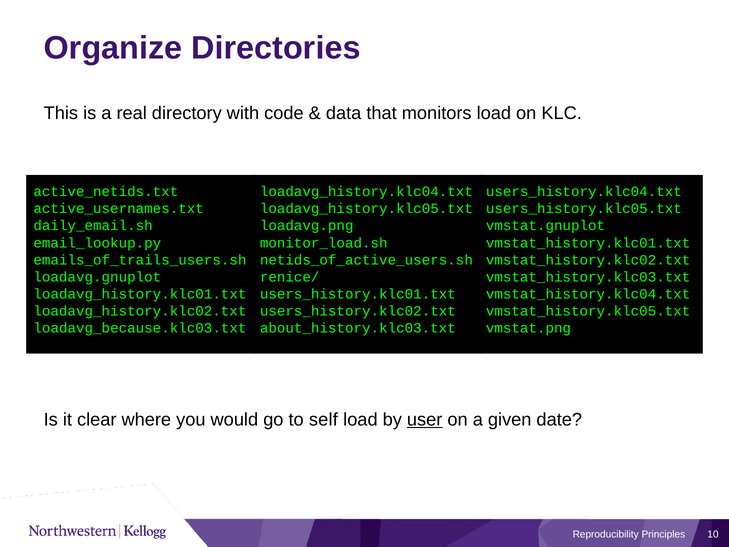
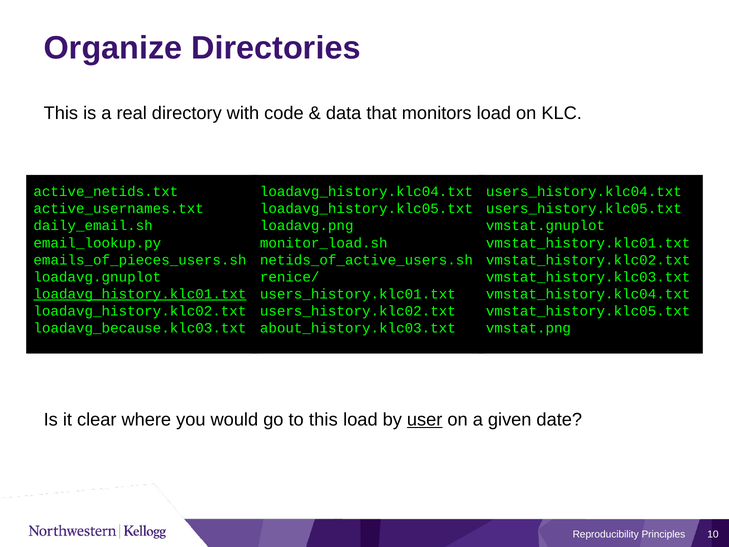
emails_of_trails_users.sh: emails_of_trails_users.sh -> emails_of_pieces_users.sh (140, 260)
loadavg_history.klc01.txt underline: none -> present (140, 294)
to self: self -> this (323, 419)
